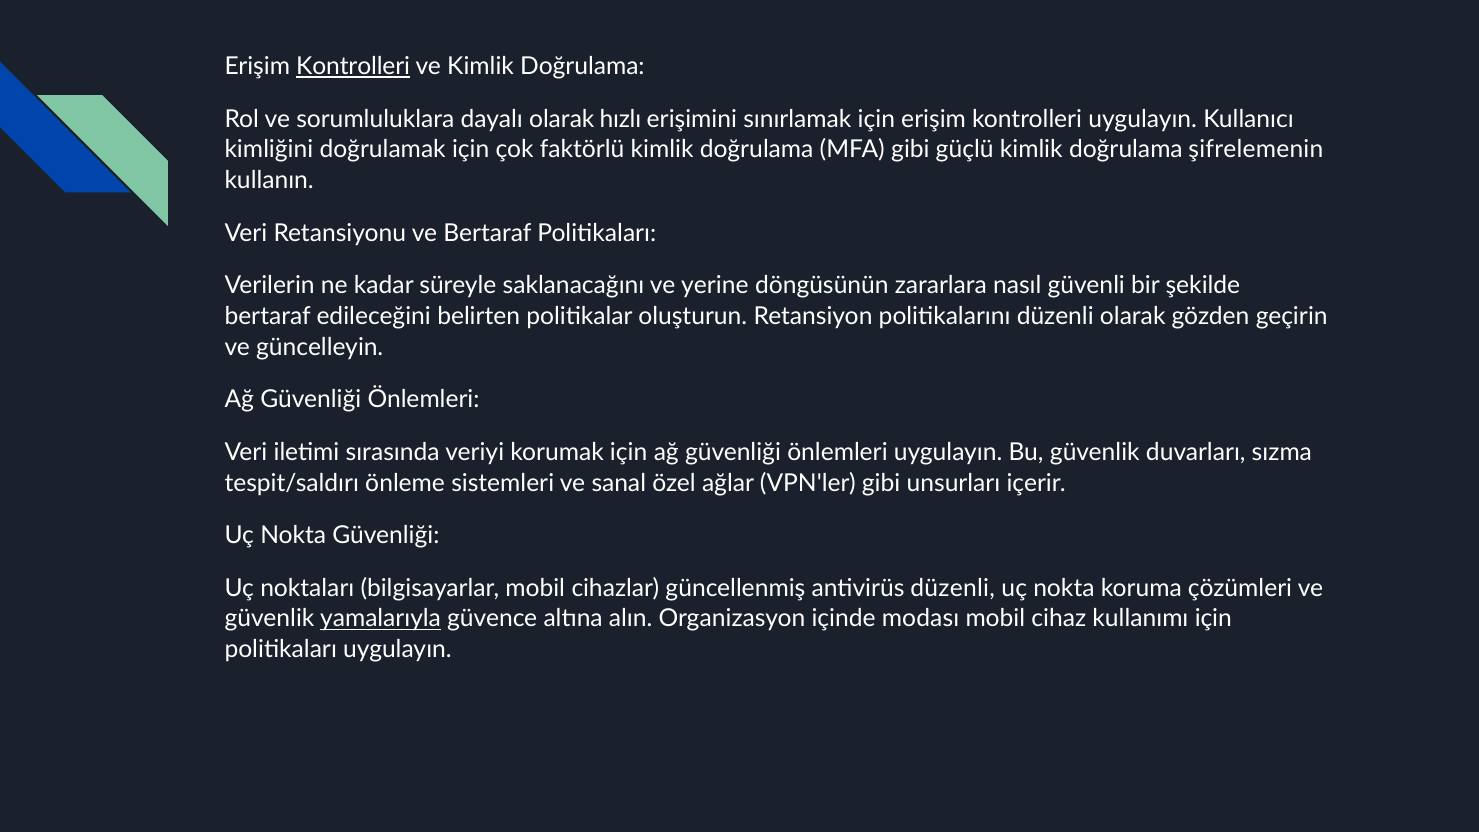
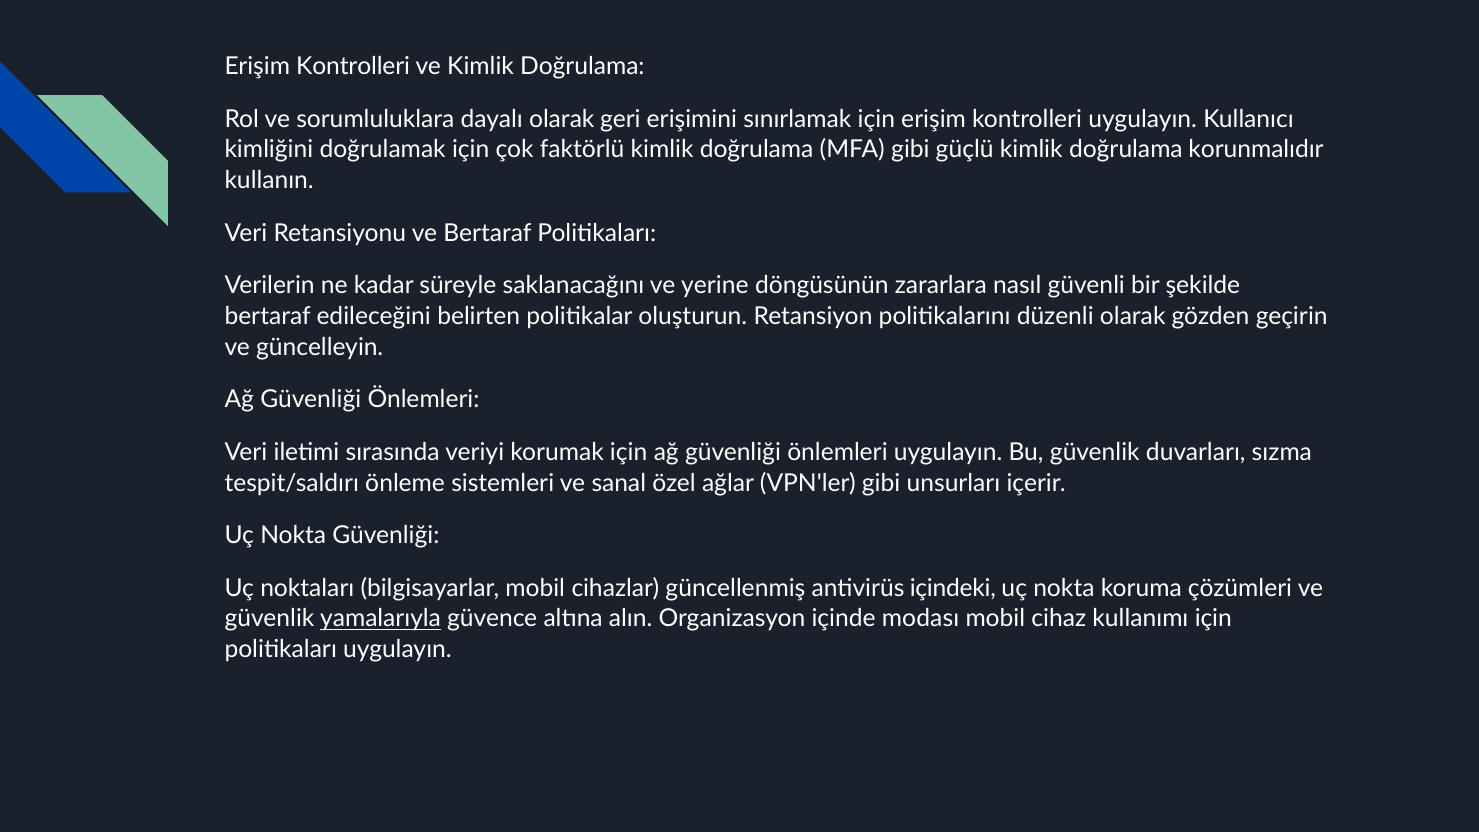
Kontrolleri underline: present -> none (353, 67)
hızlı: hızlı -> geri (620, 119)
şifrelemenin: şifrelemenin -> korunmalıdır (1256, 150)
antivirüs düzenli: düzenli -> içindeki (953, 588)
